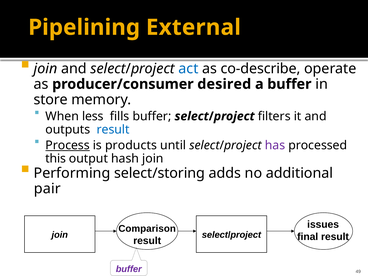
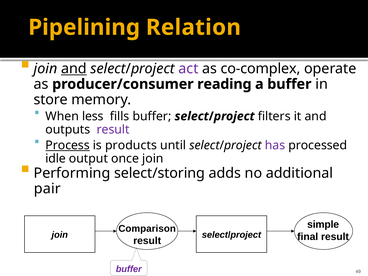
External: External -> Relation (193, 27)
and underline: none -> present (74, 69)
act colour: blue -> purple (188, 69)
co-describe: co-describe -> co-complex (261, 69)
desired: desired -> reading (224, 84)
result colour: blue -> purple (113, 130)
this: this -> idle (56, 159)
hash: hash -> once (125, 159)
issues: issues -> simple (323, 224)
